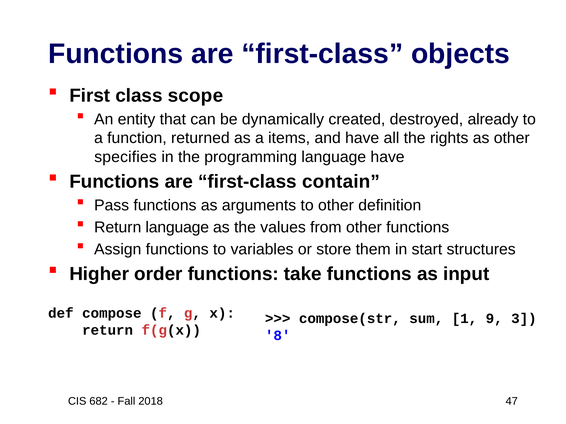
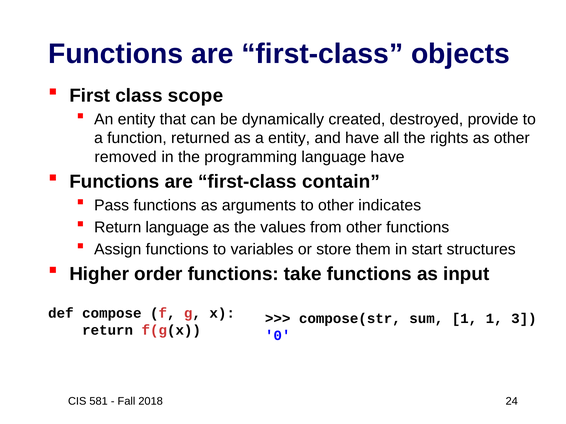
already: already -> provide (493, 119)
a items: items -> entity (289, 138)
specifies: specifies -> removed (126, 157)
definition: definition -> indicates (390, 206)
1 9: 9 -> 1 (494, 319)
8: 8 -> 0 (278, 336)
682: 682 -> 581 (99, 402)
47: 47 -> 24 (512, 402)
